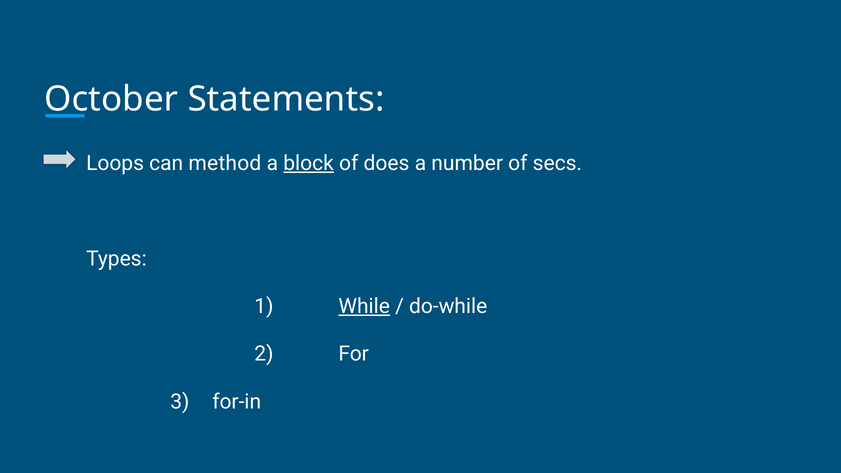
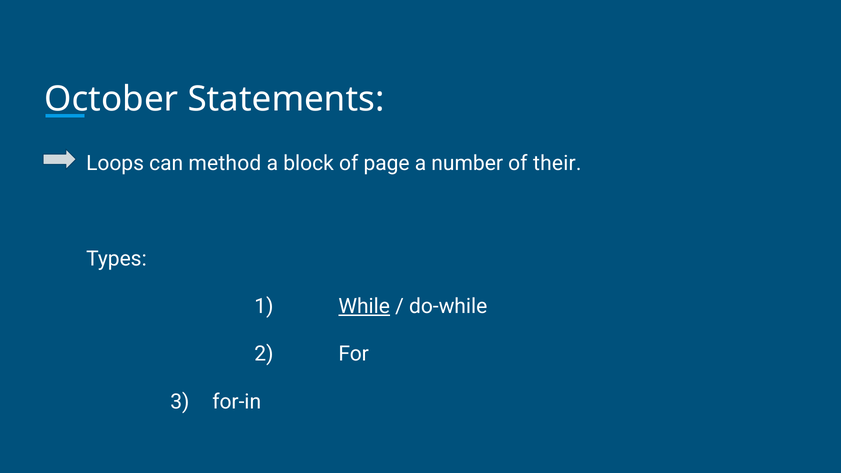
block underline: present -> none (309, 163)
does: does -> page (387, 163)
secs: secs -> their (557, 163)
